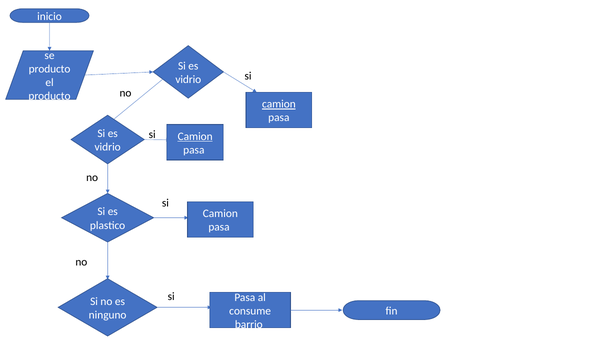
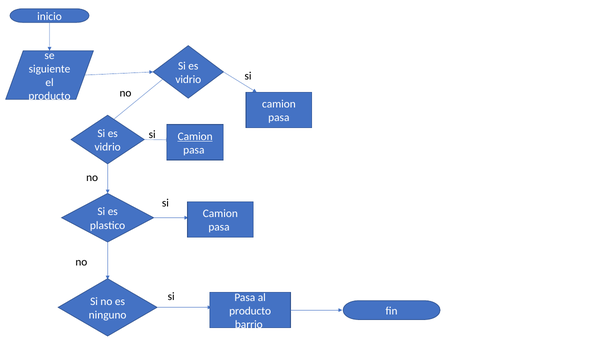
producto: producto -> siguiente (50, 69)
camion underline: present -> none (279, 104)
consume: consume -> producto (250, 311)
